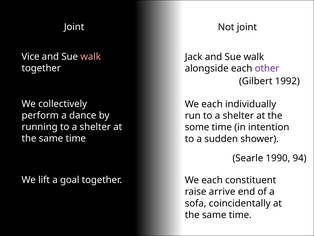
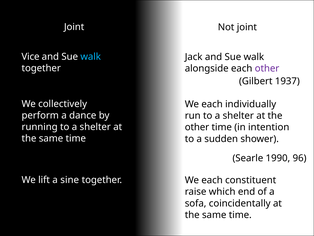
walk colour: pink -> light blue (91, 56)
1992: 1992 -> 1937 (287, 81)
some: some -> other (197, 127)
94: 94 -> 96 (300, 158)
goal: goal -> sine (70, 180)
arrive: arrive -> which (222, 191)
